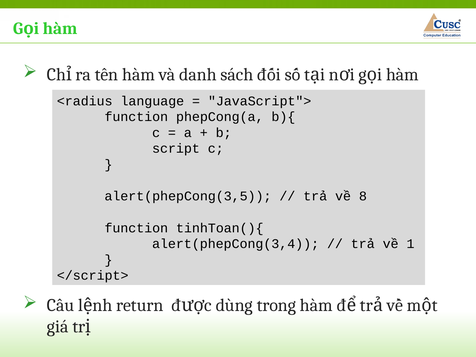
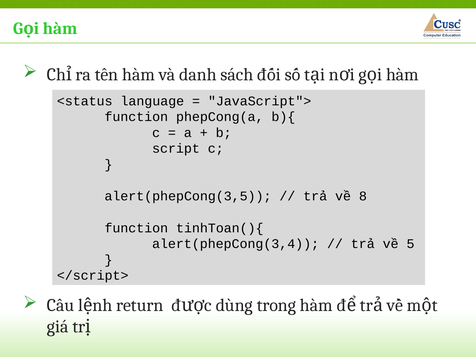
<radius: <radius -> <status (85, 101)
1: 1 -> 5 (411, 244)
